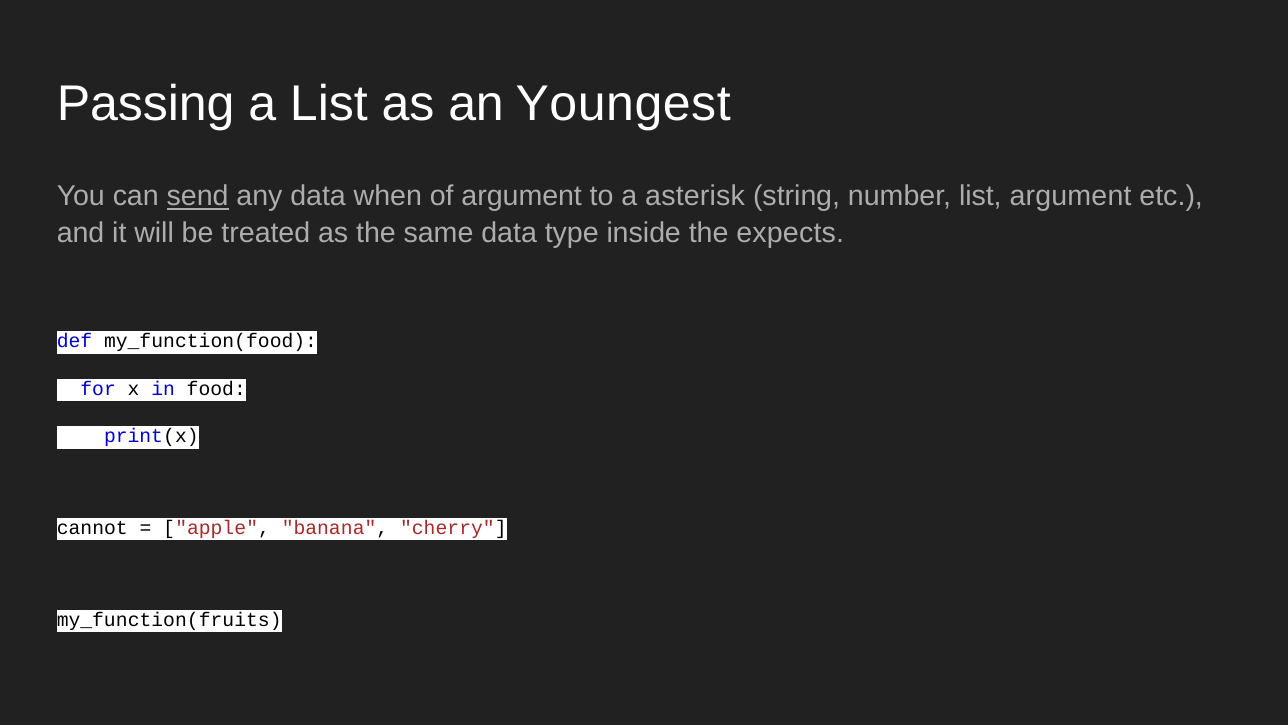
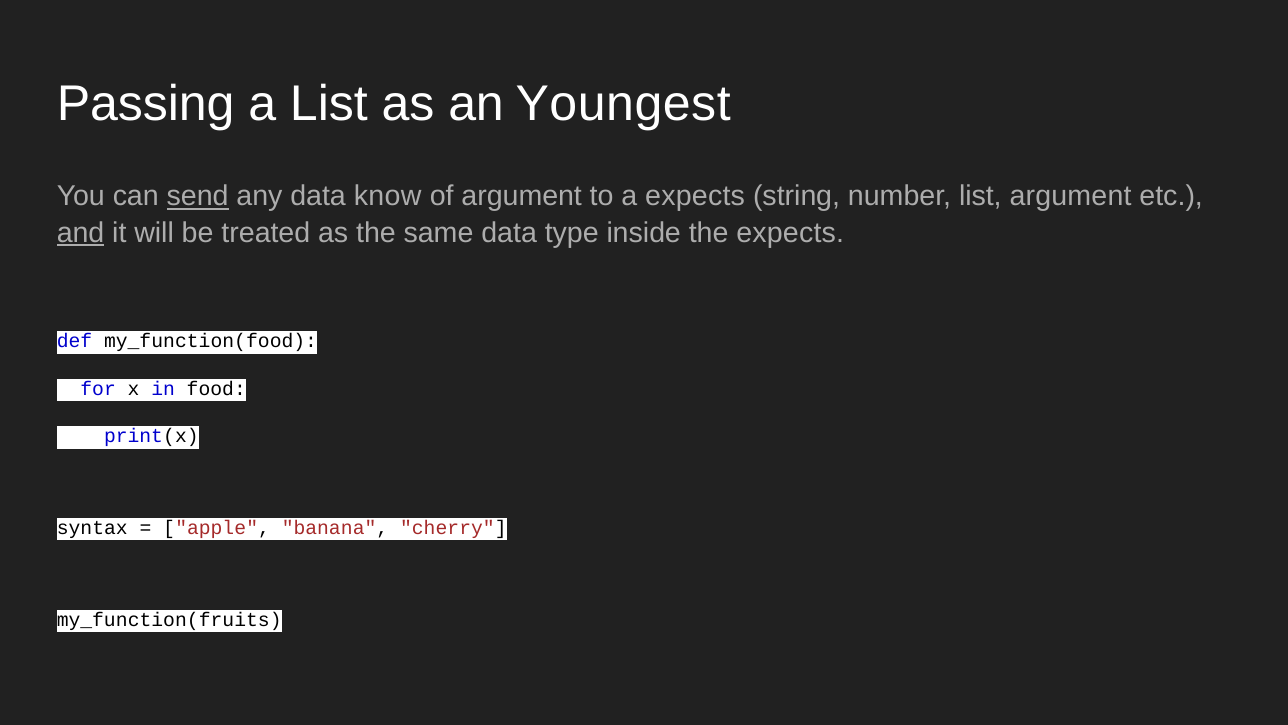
when: when -> know (388, 196)
a asterisk: asterisk -> expects (695, 196)
and underline: none -> present (81, 233)
cannot: cannot -> syntax (92, 528)
